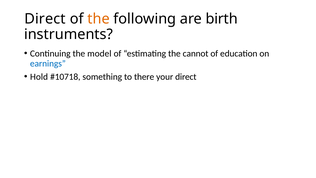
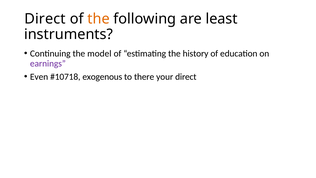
birth: birth -> least (222, 19)
cannot: cannot -> history (196, 53)
earnings colour: blue -> purple (48, 63)
Hold: Hold -> Even (39, 77)
something: something -> exogenous (102, 77)
